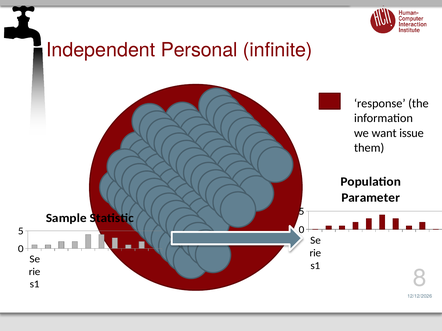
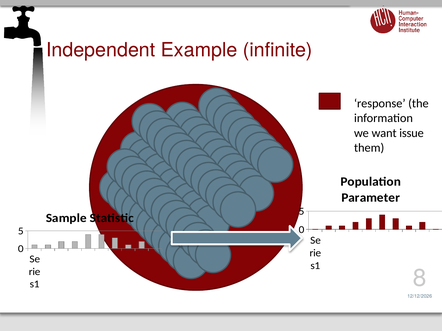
Personal: Personal -> Example (199, 50)
